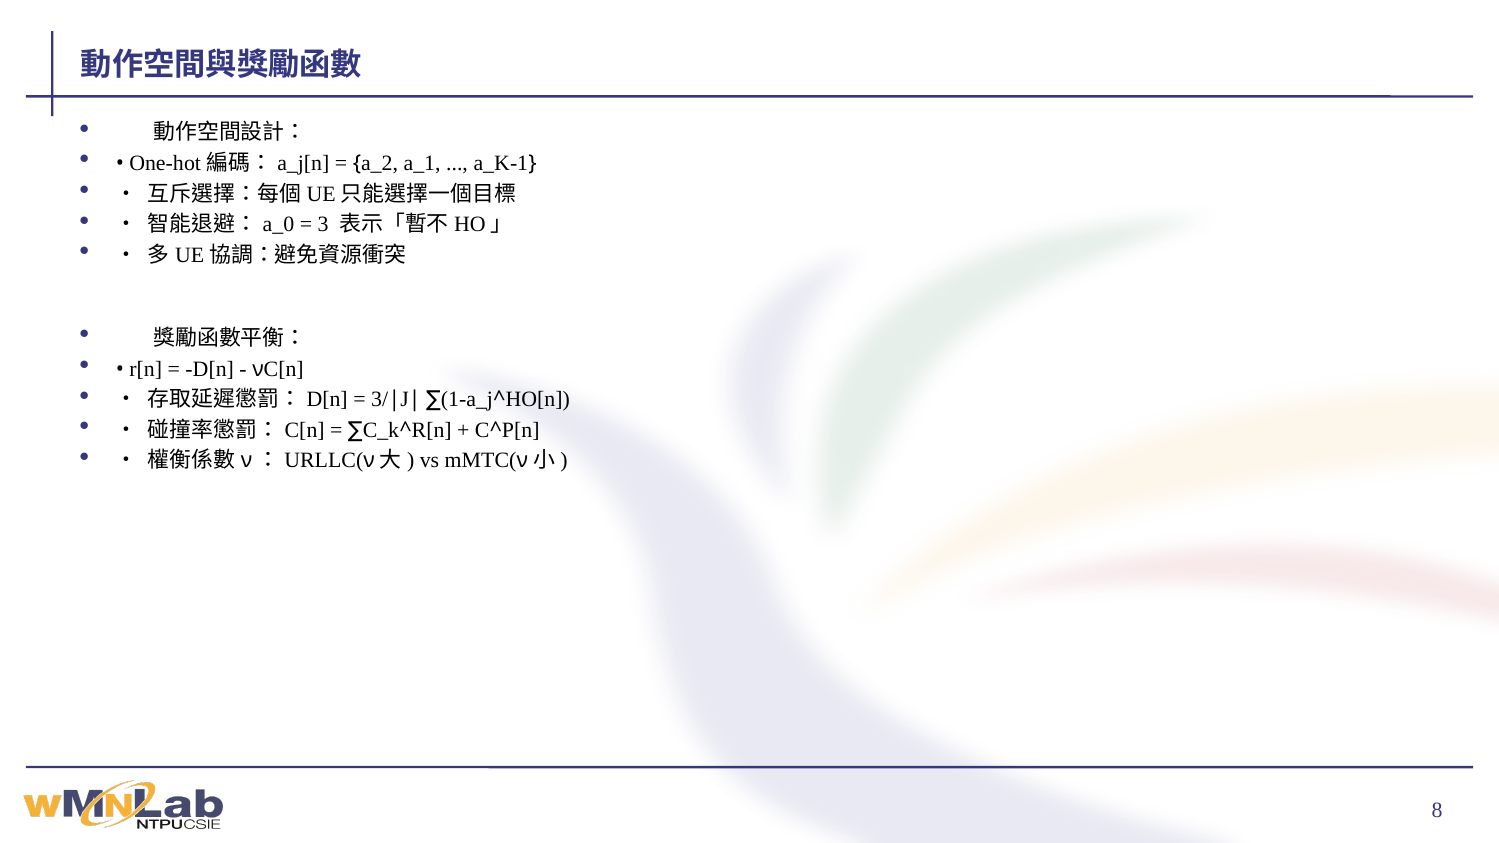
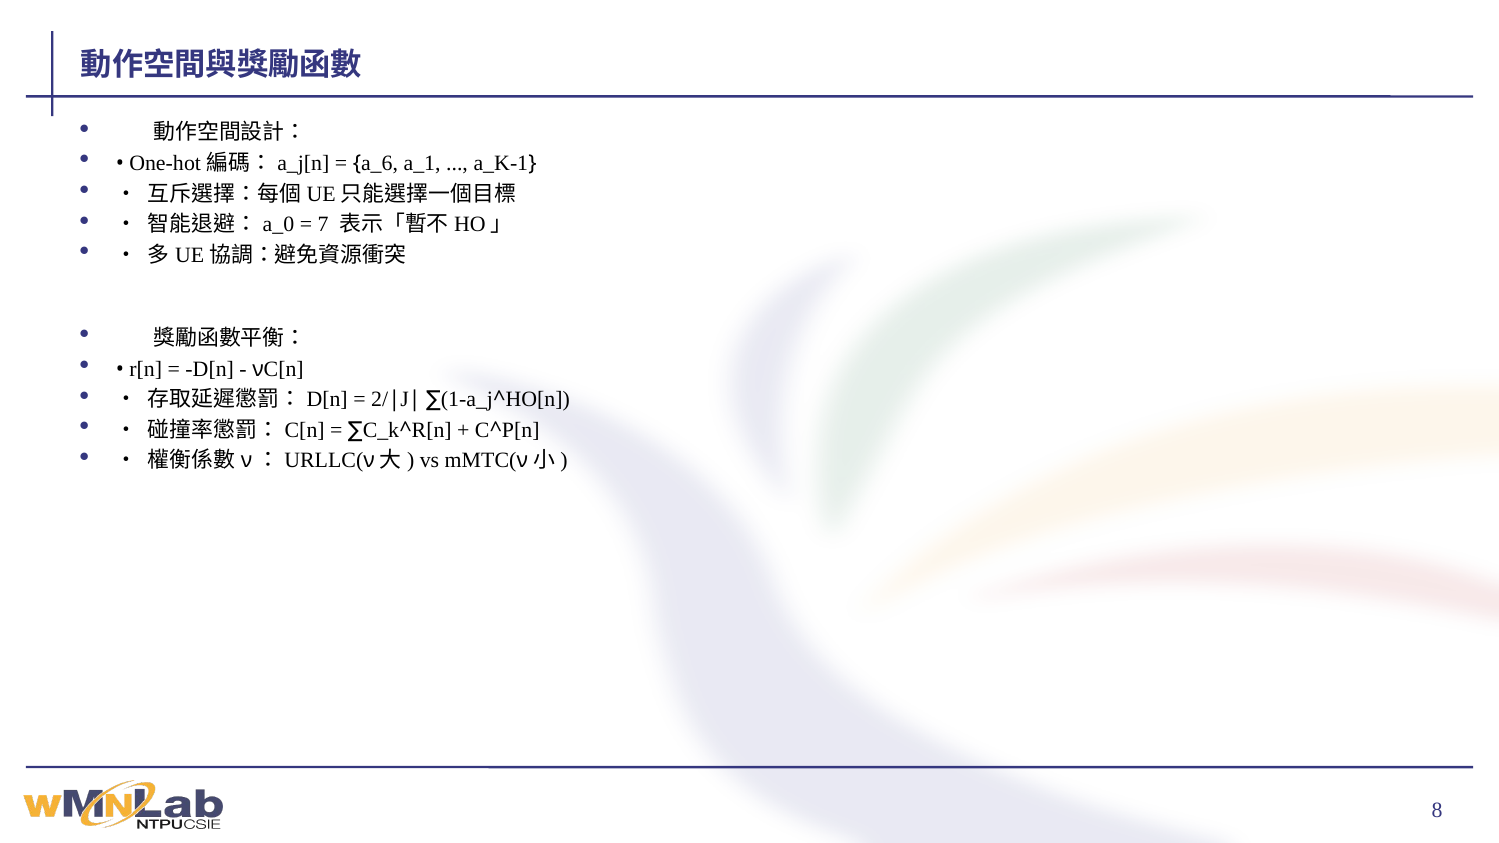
a_2: a_2 -> a_6 (380, 163)
3: 3 -> 7 (323, 225)
3/: 3/ -> 2/ (380, 400)
